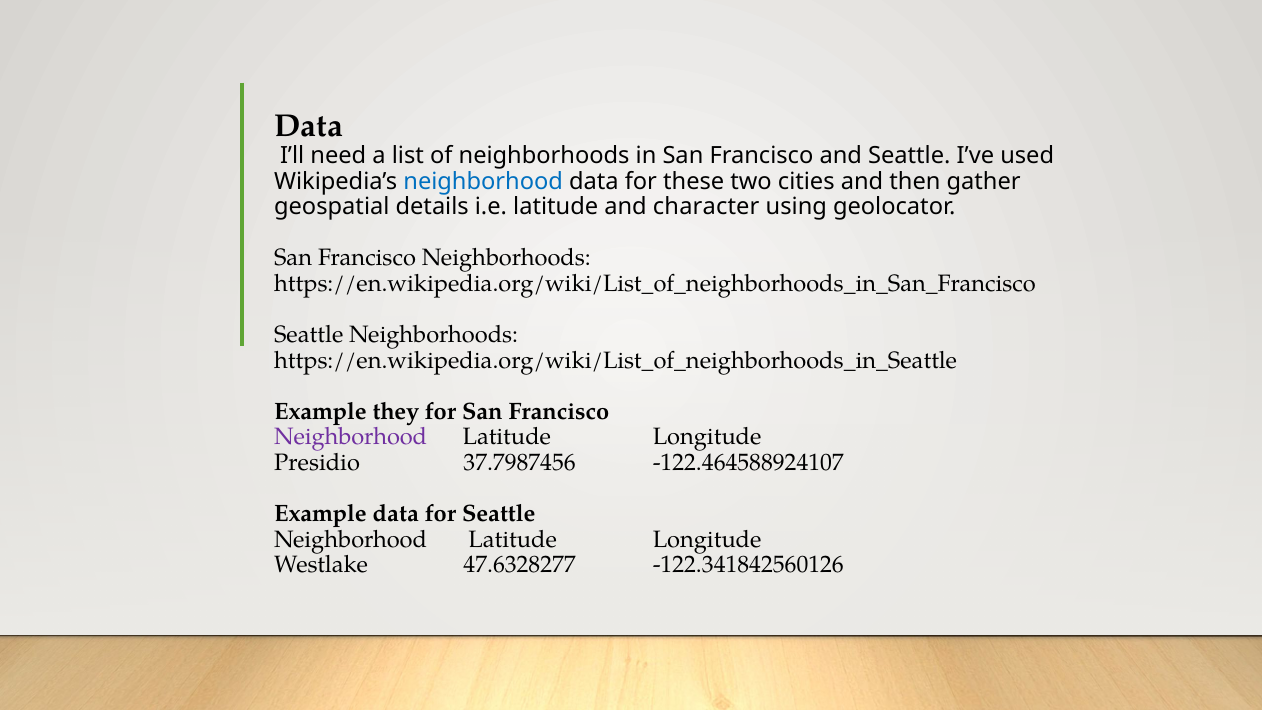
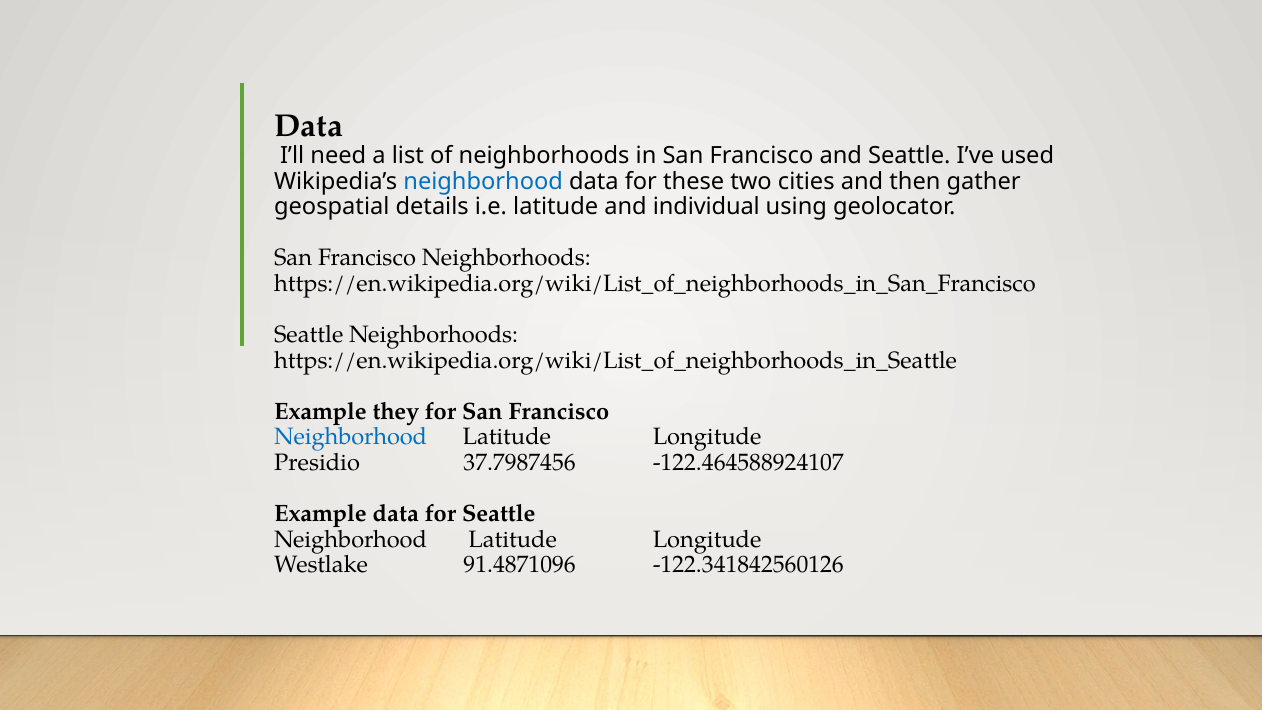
character: character -> individual (706, 207)
Neighborhood colour: purple -> blue (351, 437)
47.6328277: 47.6328277 -> 91.4871096 (520, 565)
